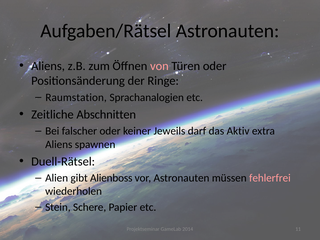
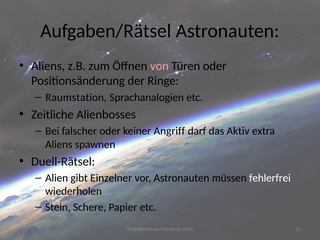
Abschnitten: Abschnitten -> Alienbosses (106, 114)
Jeweils: Jeweils -> Angriff (169, 131)
Alienboss: Alienboss -> Einzelner (111, 178)
fehlerfrei colour: pink -> white (270, 178)
